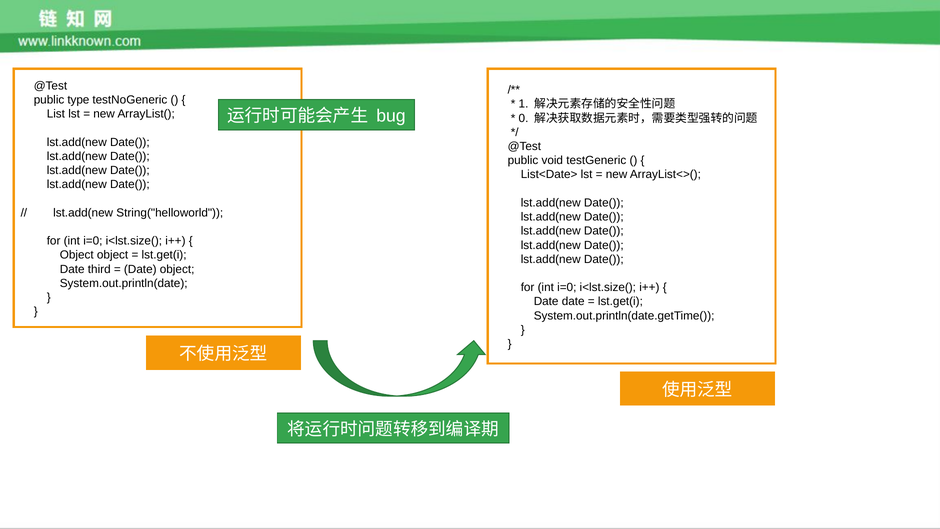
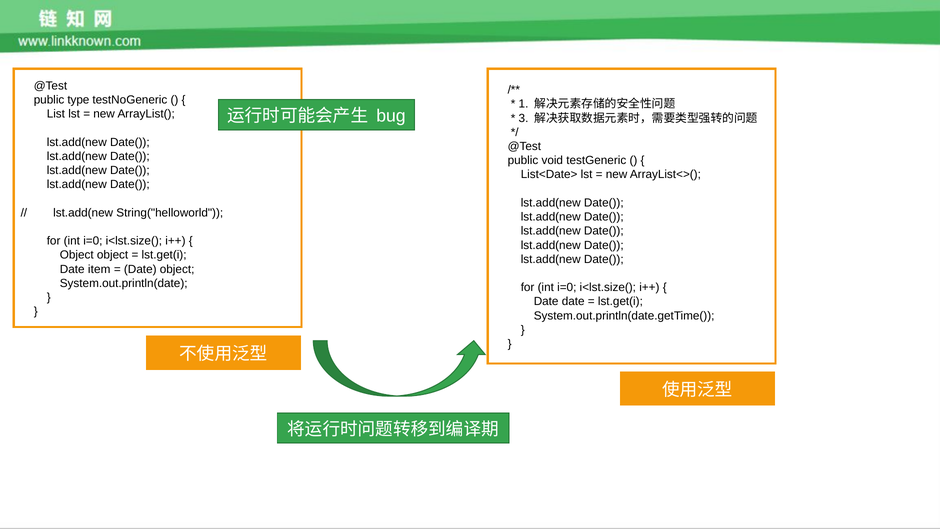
0: 0 -> 3 (523, 118)
third: third -> item (99, 269)
